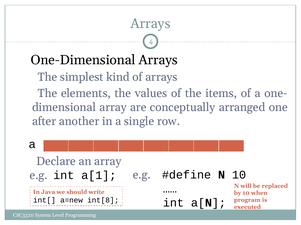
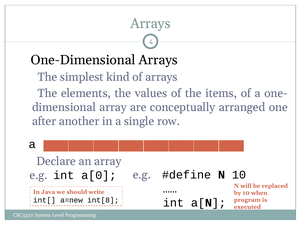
a[1: a[1 -> a[0 (99, 176)
